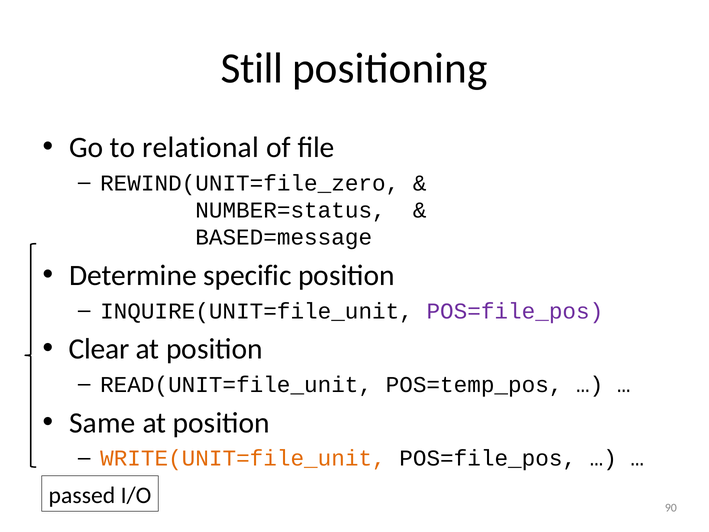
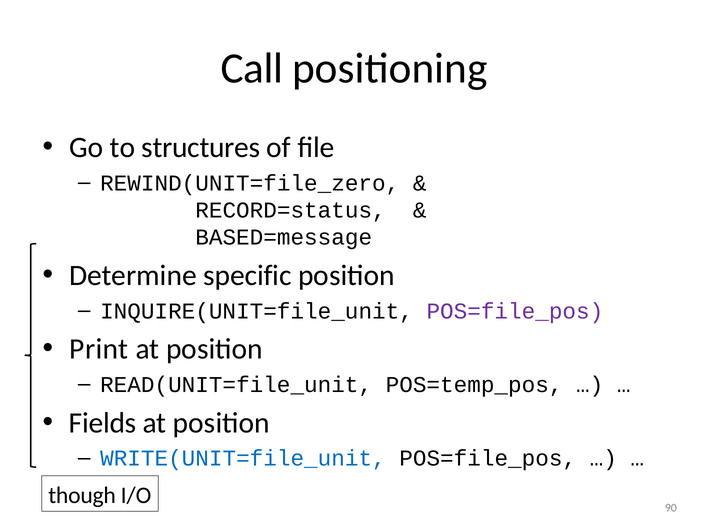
Still: Still -> Call (252, 69)
relational: relational -> structures (201, 147)
NUMBER=status: NUMBER=status -> RECORD=status (290, 210)
Clear: Clear -> Print (99, 349)
Same: Same -> Fields (103, 423)
WRITE(UNIT=file_unit colour: orange -> blue (243, 458)
passed: passed -> though (82, 495)
